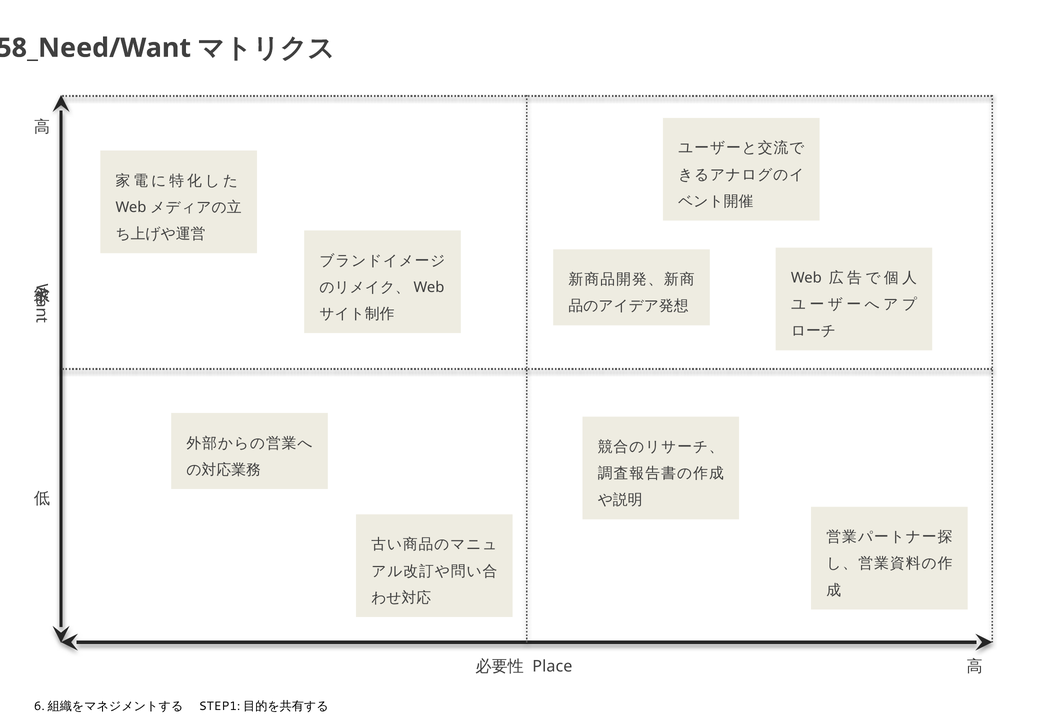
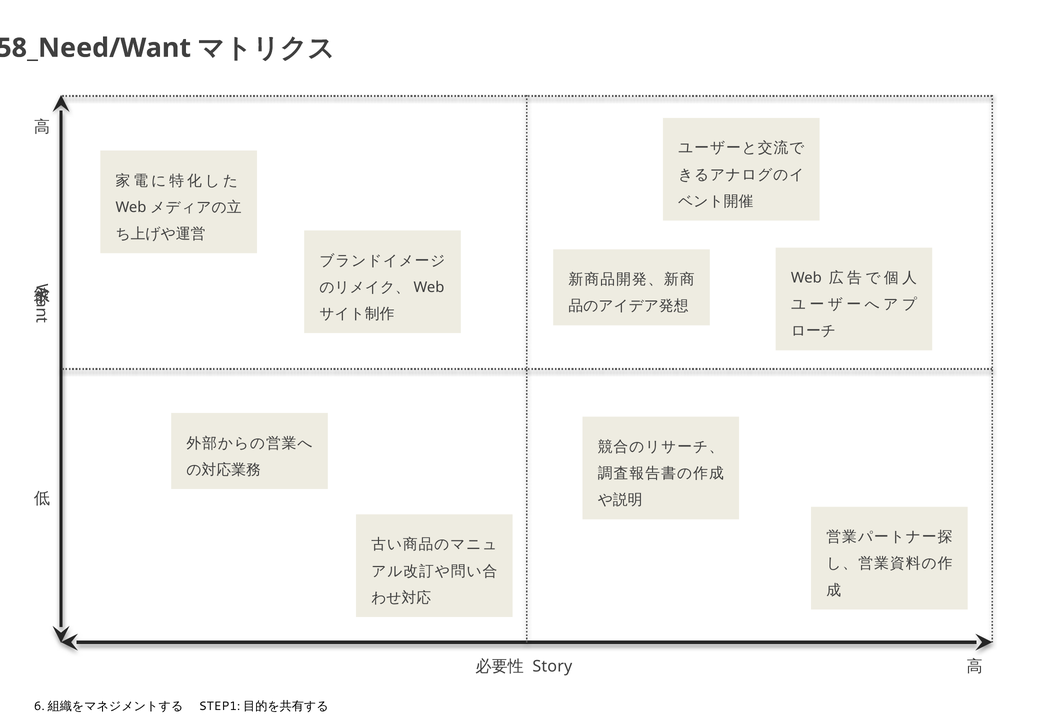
Place: Place -> Story (552, 667)
